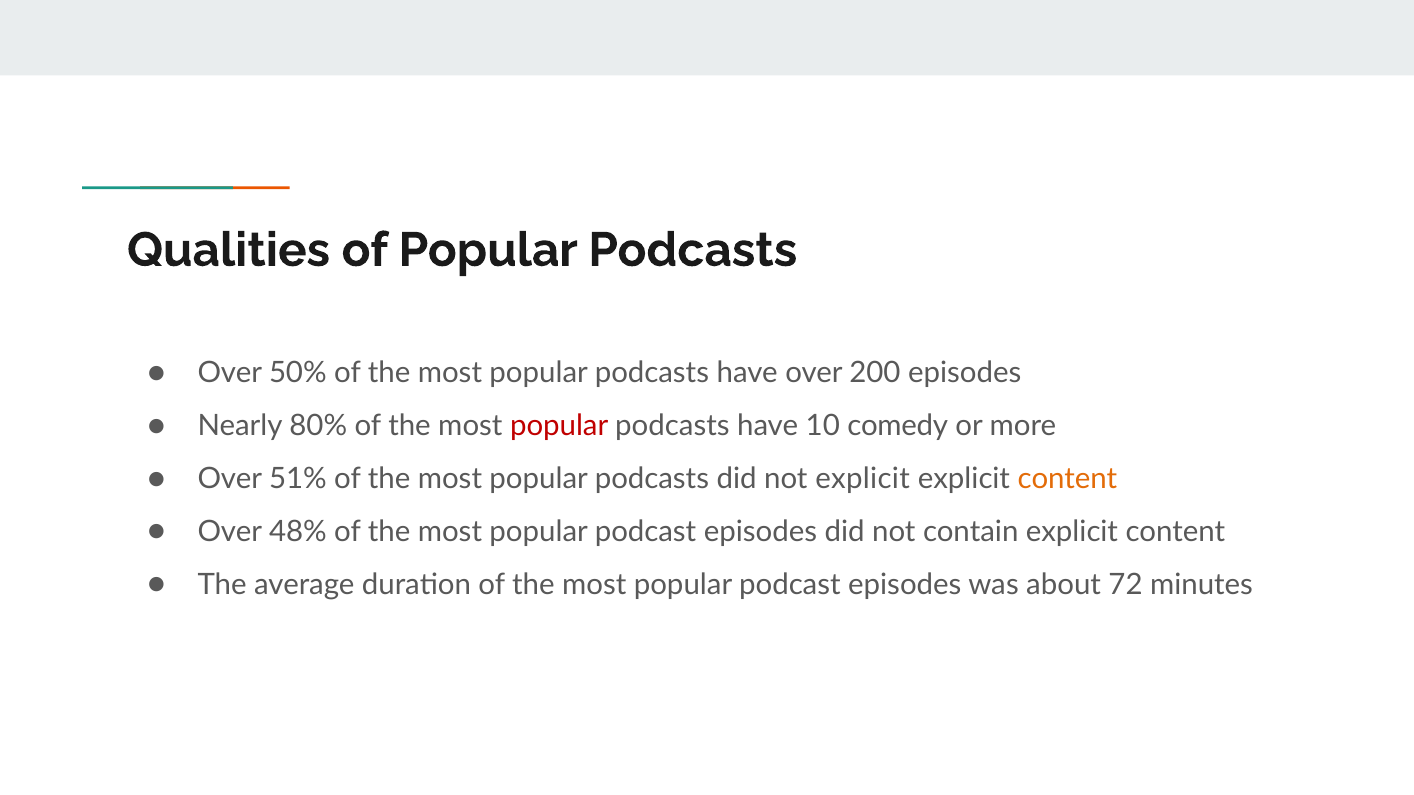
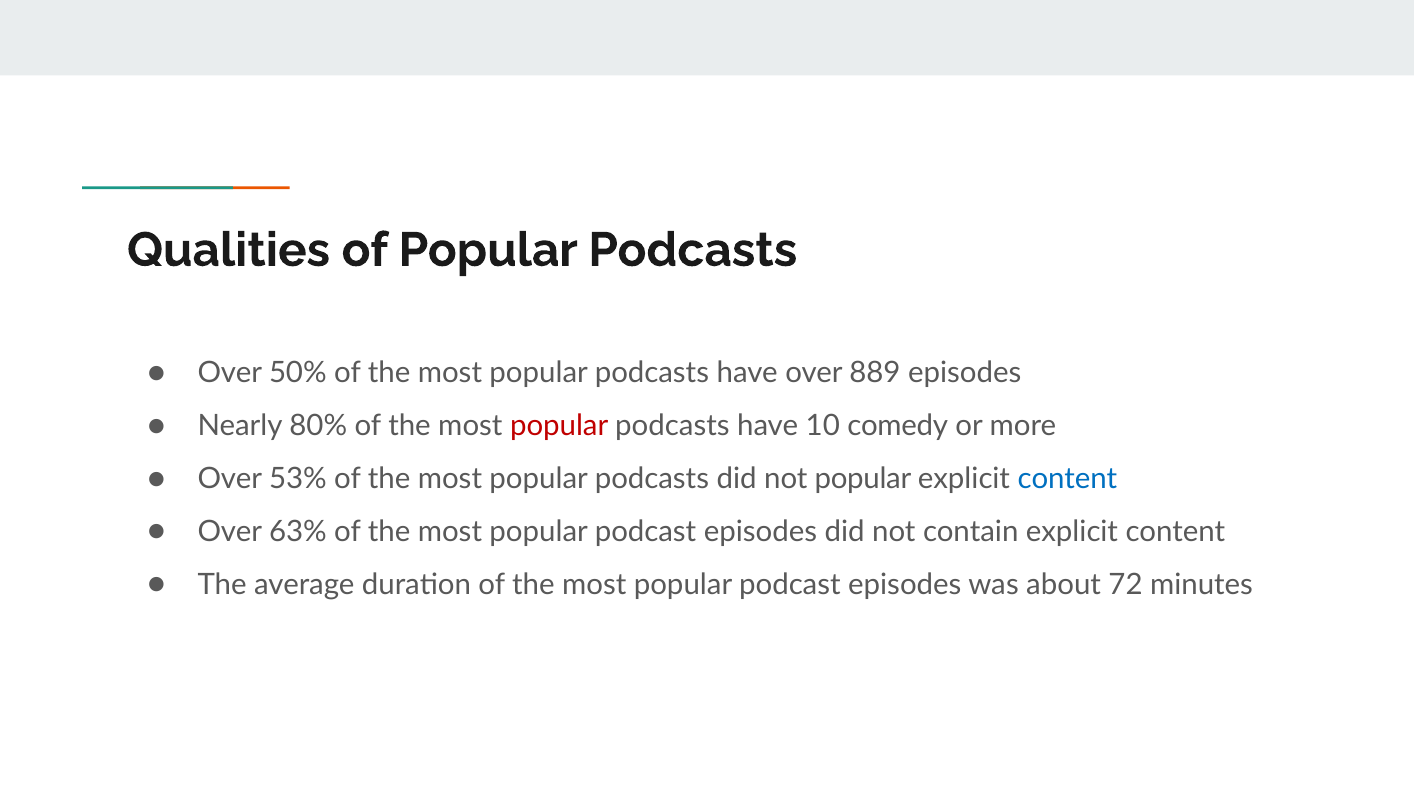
200: 200 -> 889 (875, 373)
51%: 51% -> 53% (298, 479)
not explicit: explicit -> popular (863, 479)
content colour: orange -> blue (1067, 479)
48%: 48% -> 63% (298, 532)
